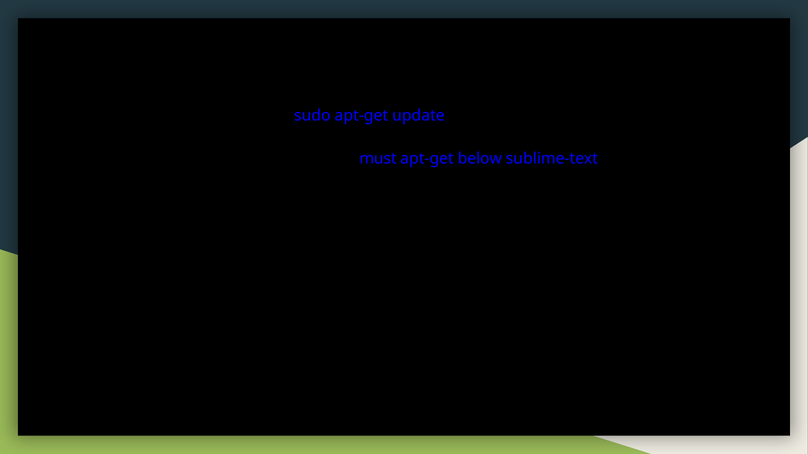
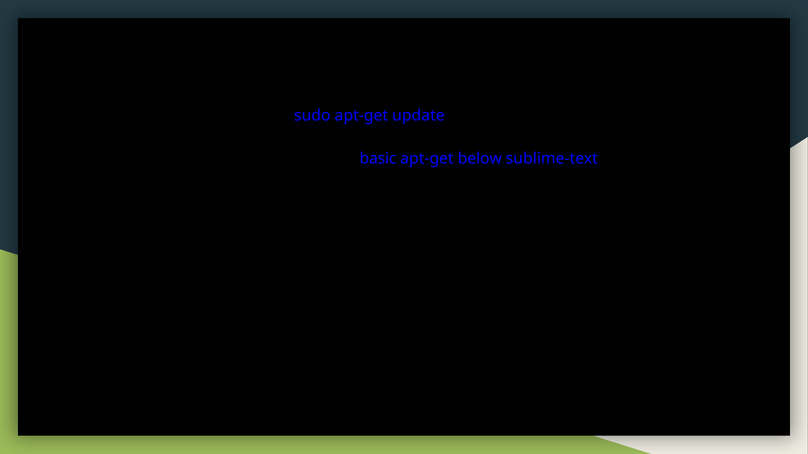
must: must -> basic (378, 159)
